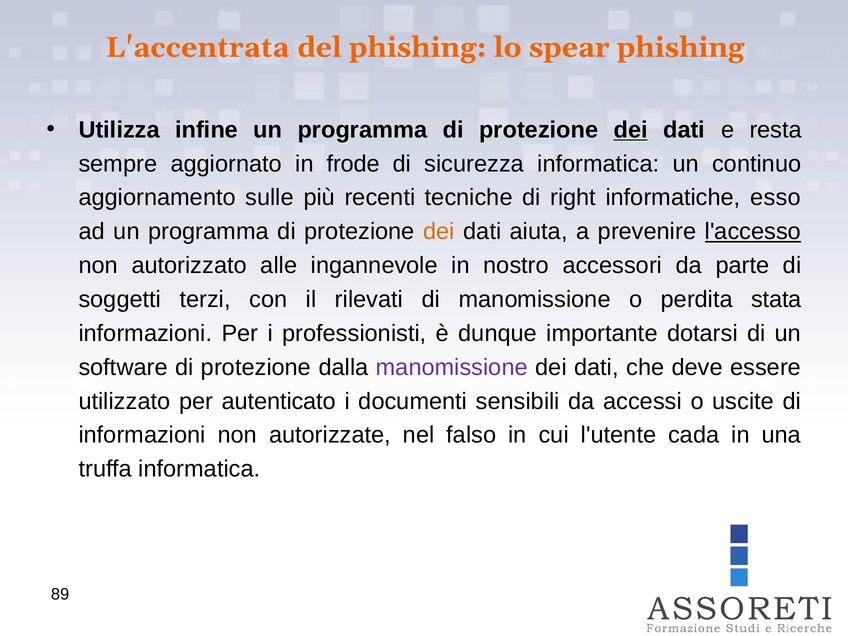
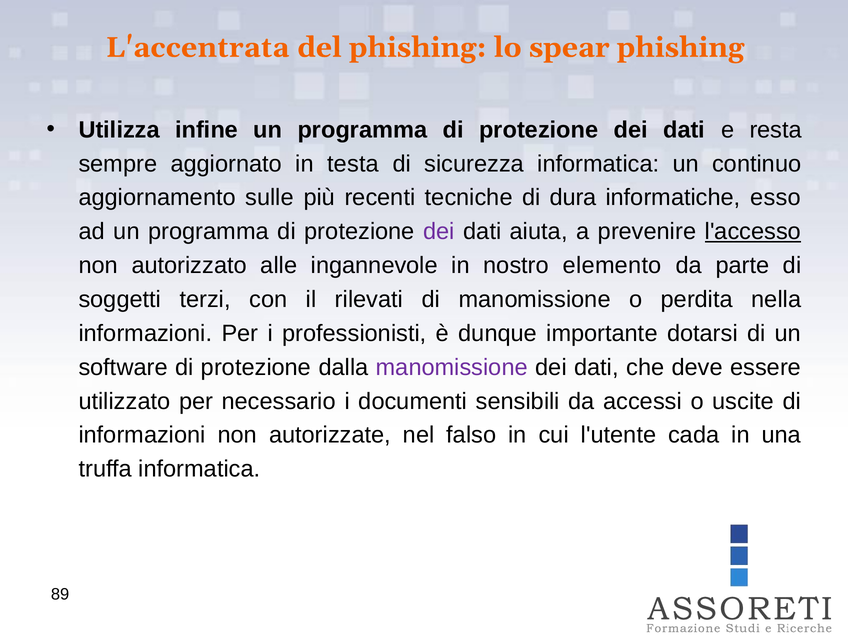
dei underline: present -> none (631, 130)
frode: frode -> testa (353, 164)
right: right -> dura (573, 198)
dei colour: orange -> purple (439, 232)
accessori: accessori -> elemento (612, 266)
stata: stata -> nella (776, 299)
autenticato: autenticato -> necessario (279, 401)
